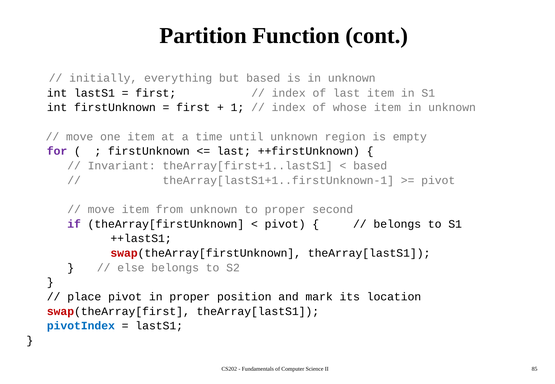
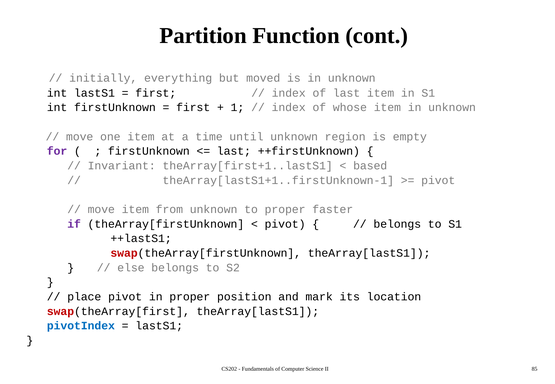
but based: based -> moved (263, 78)
second: second -> faster (333, 210)
